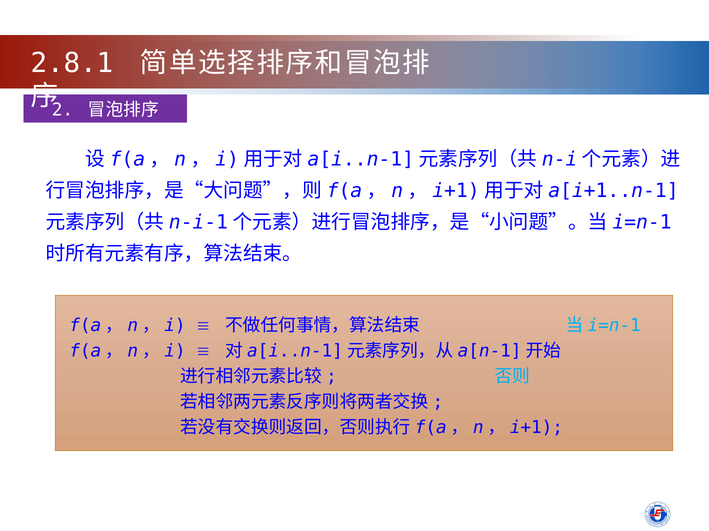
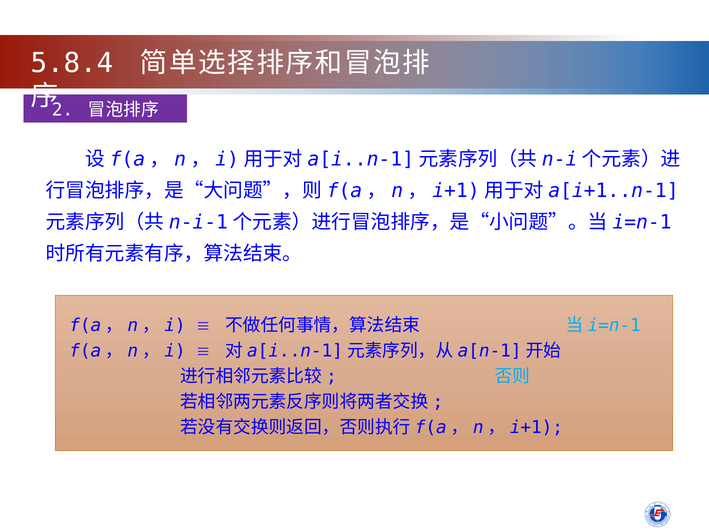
2.8.1: 2.8.1 -> 5.8.4 (72, 63)
